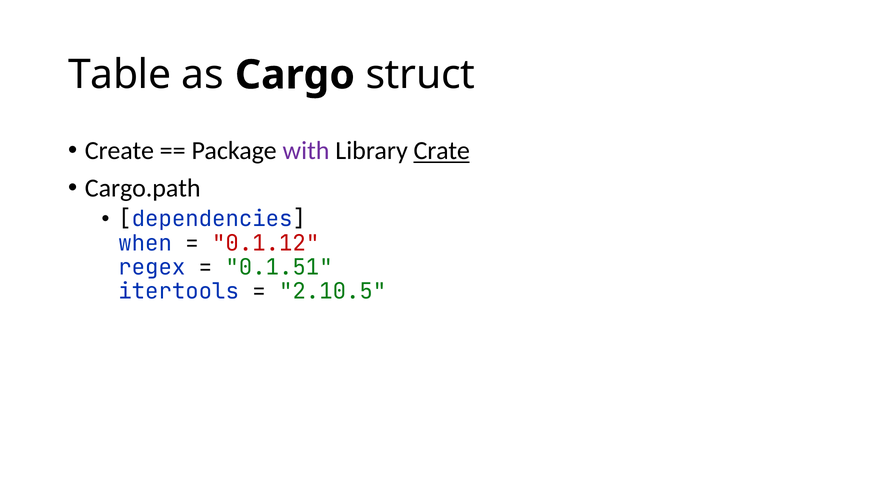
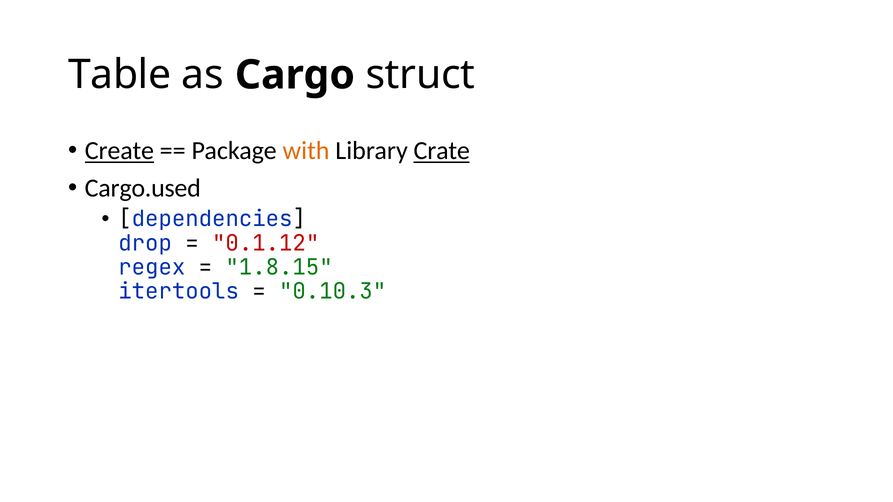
Create underline: none -> present (119, 151)
with colour: purple -> orange (306, 151)
Cargo.path: Cargo.path -> Cargo.used (143, 188)
when: when -> drop (145, 243)
0.1.51: 0.1.51 -> 1.8.15 (279, 267)
2.10.5: 2.10.5 -> 0.10.3 (333, 292)
